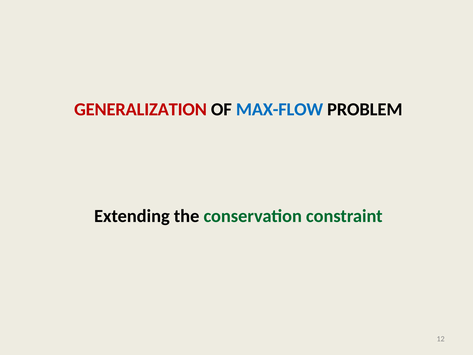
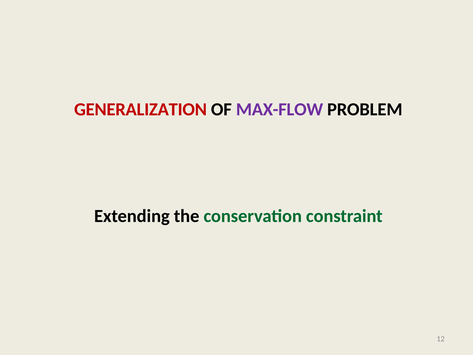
MAX-FLOW colour: blue -> purple (280, 109)
